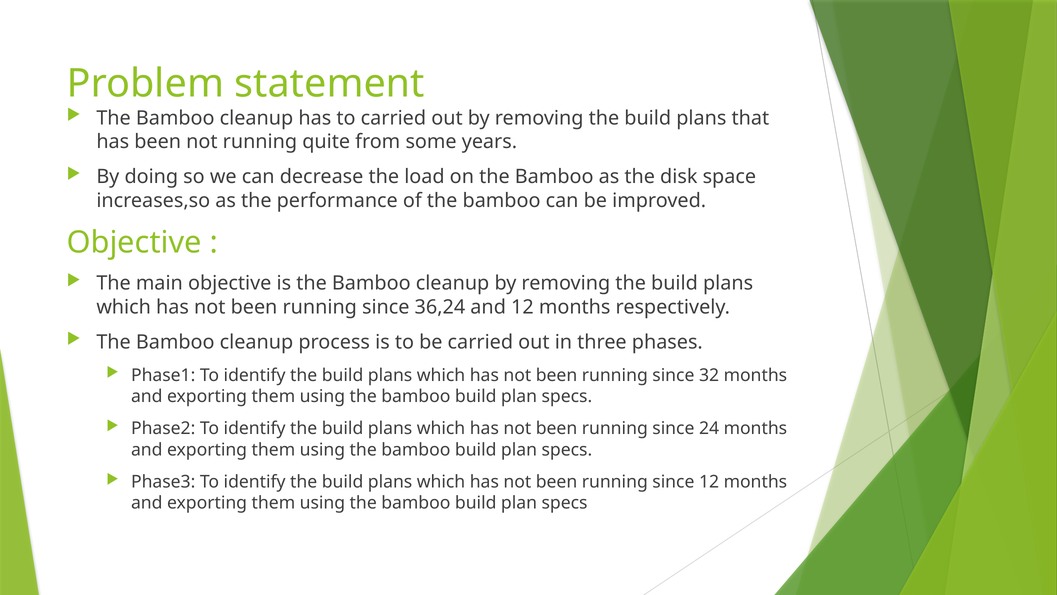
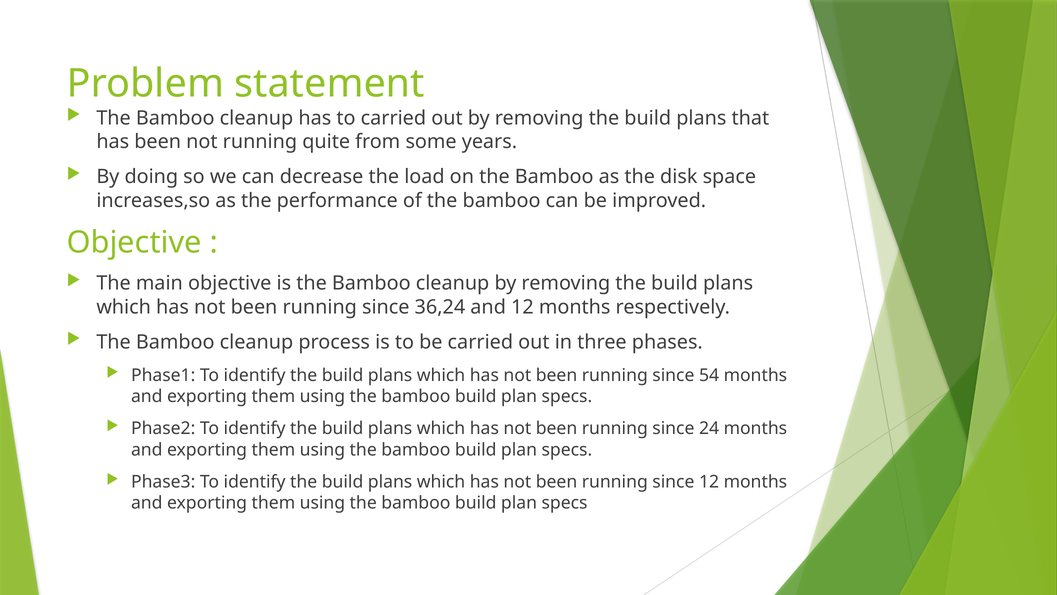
32: 32 -> 54 (709, 375)
